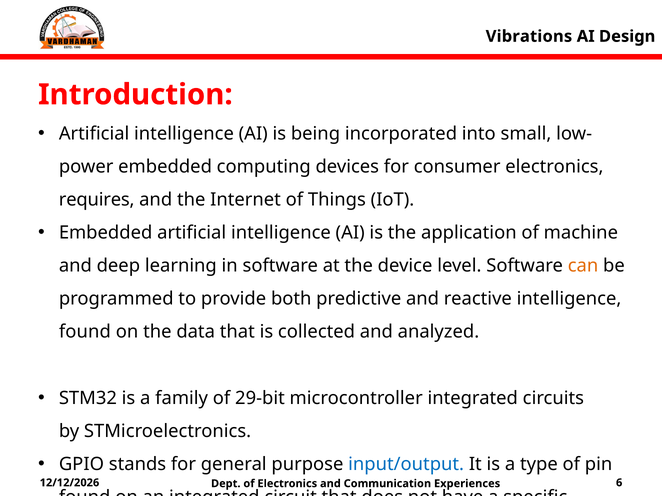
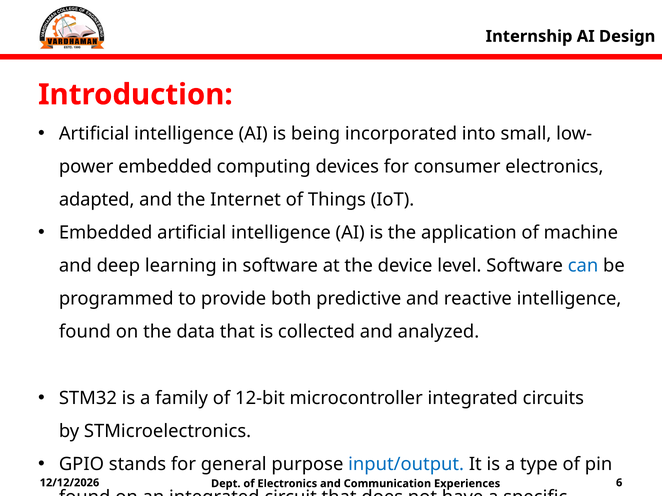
Vibrations: Vibrations -> Internship (529, 36)
requires: requires -> adapted (97, 200)
can colour: orange -> blue (583, 266)
29-bit: 29-bit -> 12-bit (260, 398)
